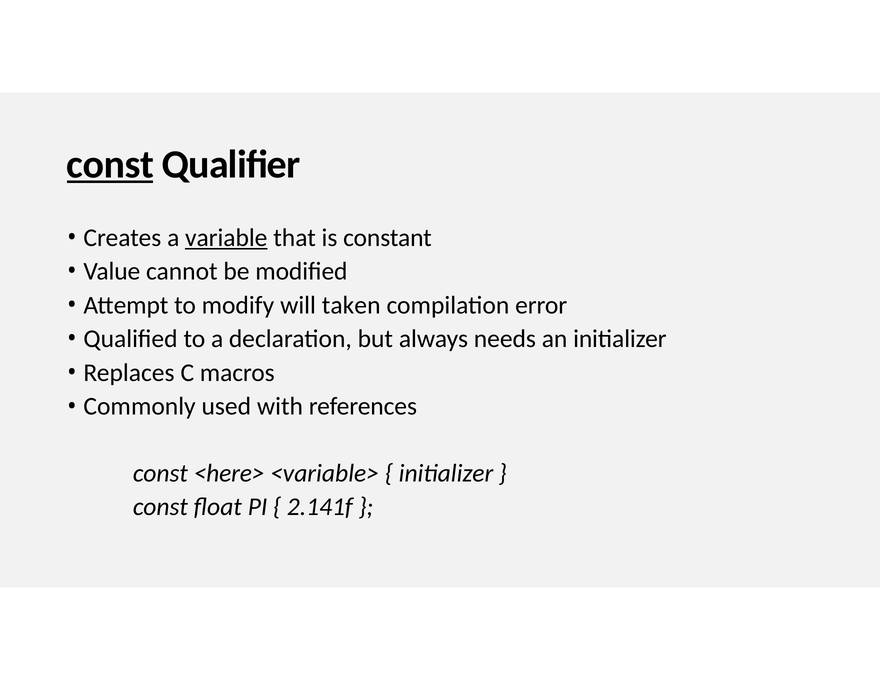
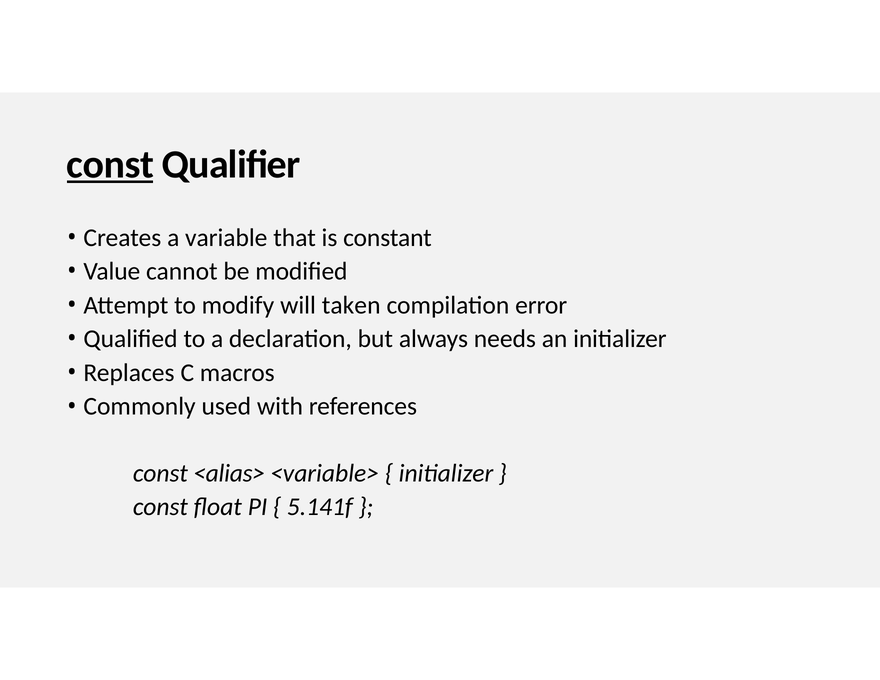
variable underline: present -> none (226, 238)
<here>: <here> -> <alias> (229, 473)
2.141f: 2.141f -> 5.141f (320, 507)
